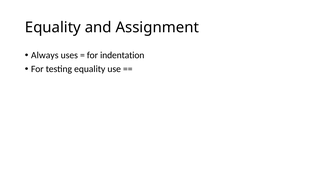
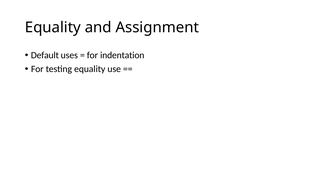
Always: Always -> Default (45, 55)
